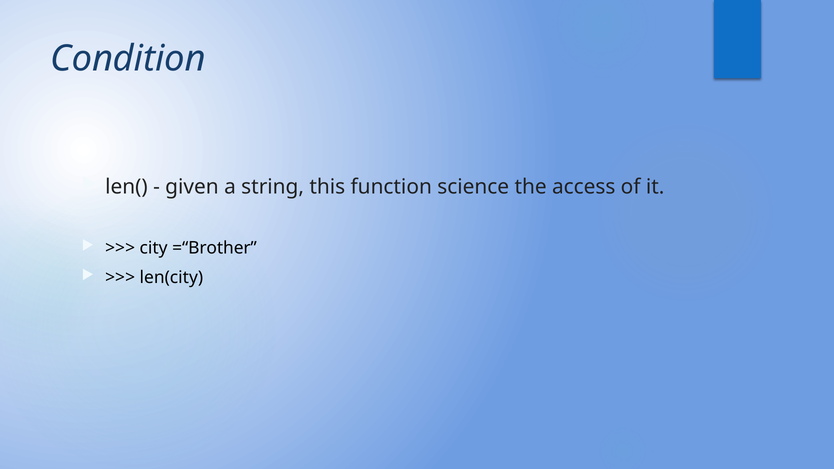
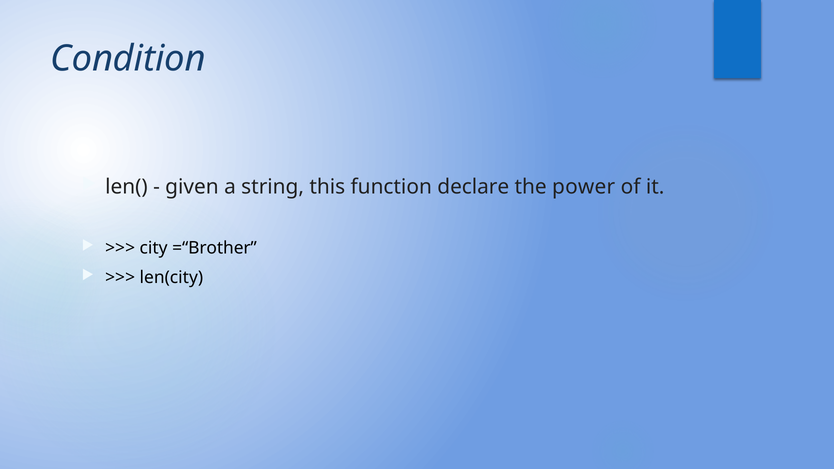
science: science -> declare (473, 187)
access: access -> power (584, 187)
